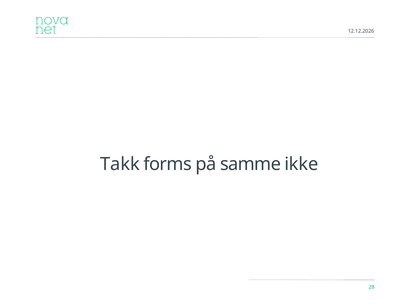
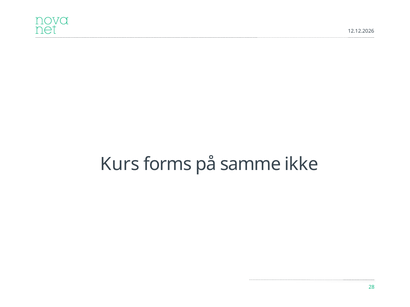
Takk: Takk -> Kurs (120, 165)
